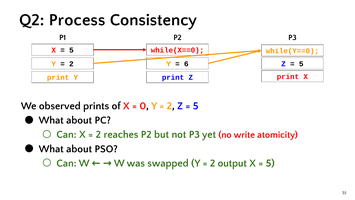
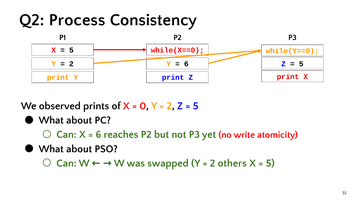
2: 2 -> 6 (98, 134)
output: output -> others (232, 163)
